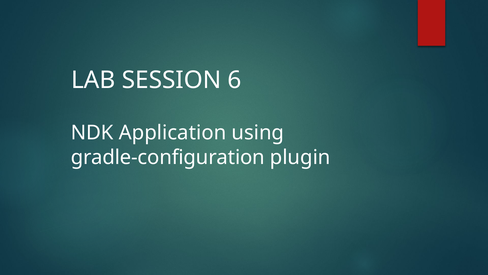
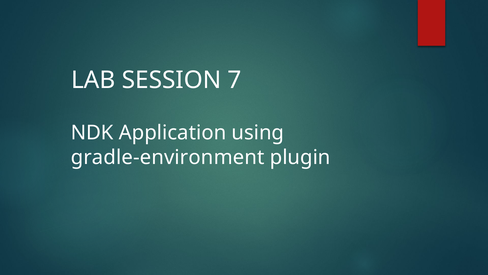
6: 6 -> 7 (235, 80)
gradle-configuration: gradle-configuration -> gradle-environment (168, 157)
